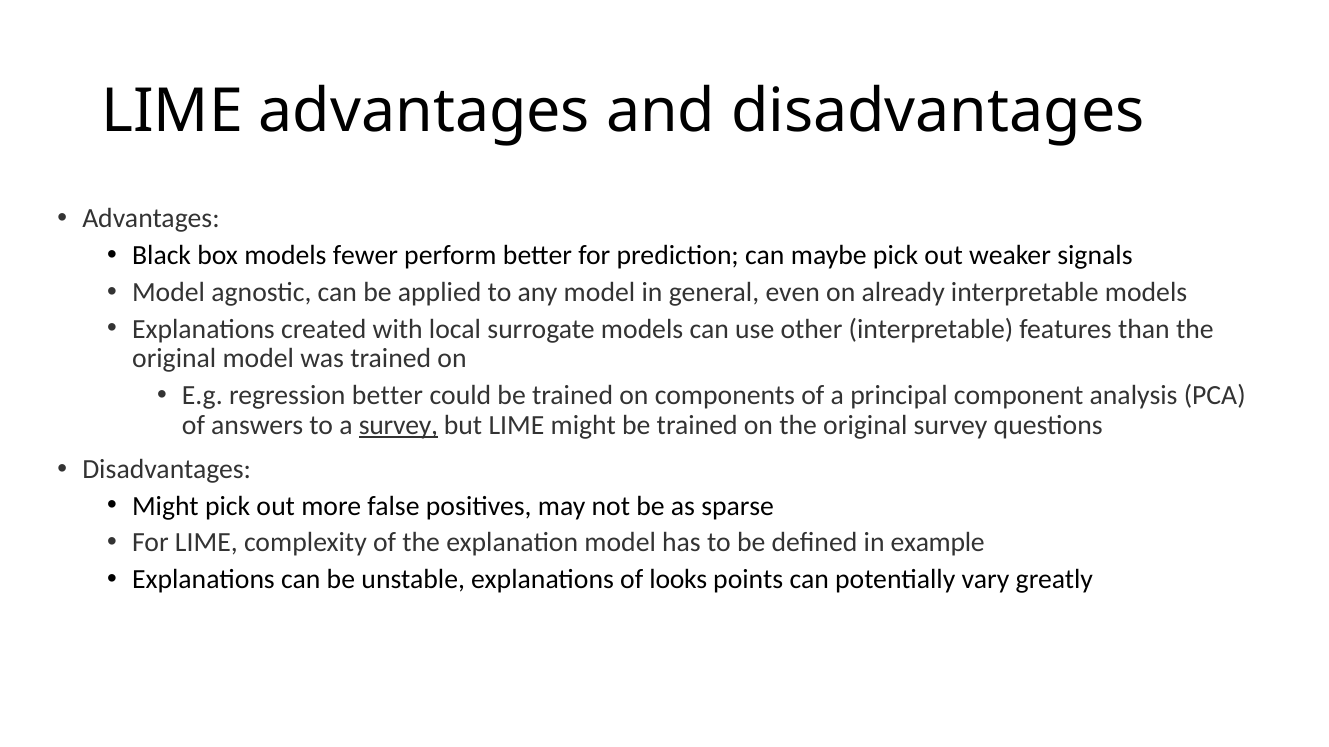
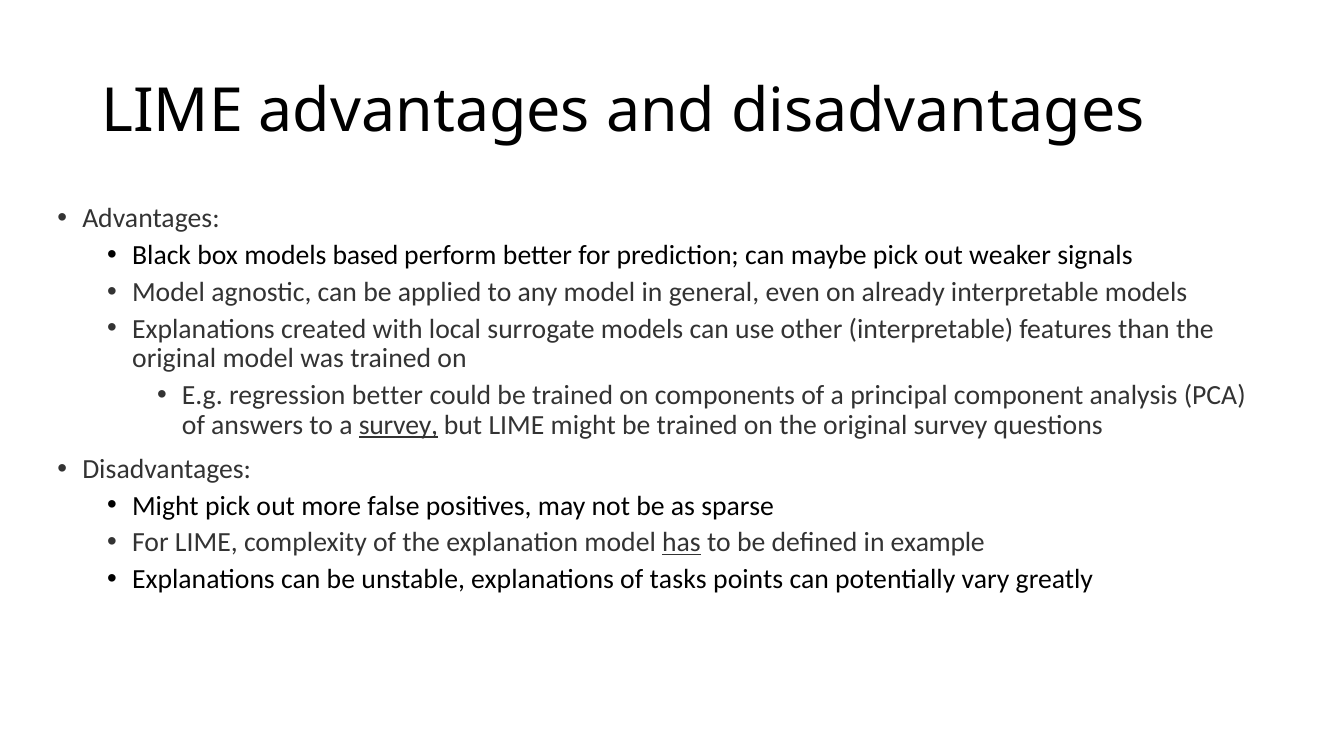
fewer: fewer -> based (366, 256)
has underline: none -> present (682, 543)
looks: looks -> tasks (678, 580)
